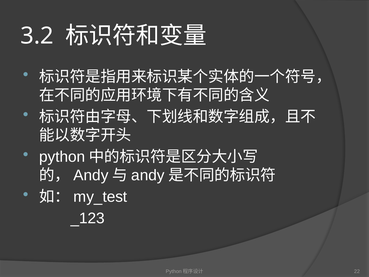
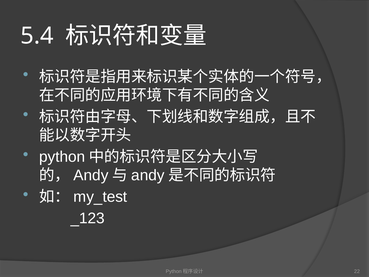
3.2: 3.2 -> 5.4 (37, 36)
